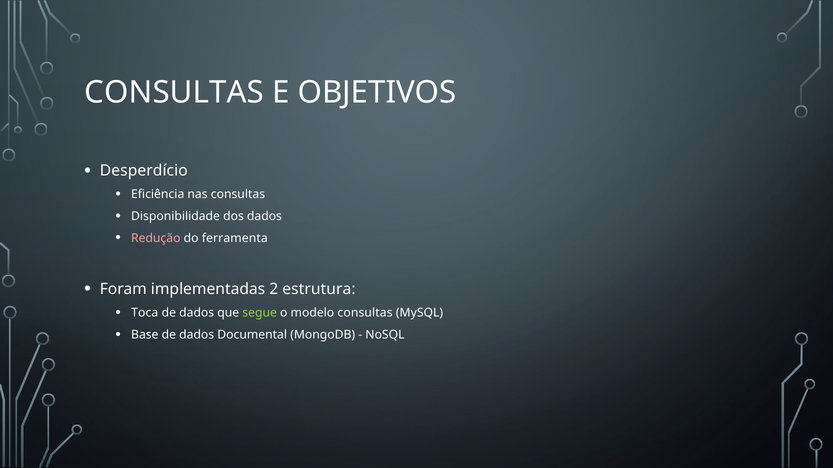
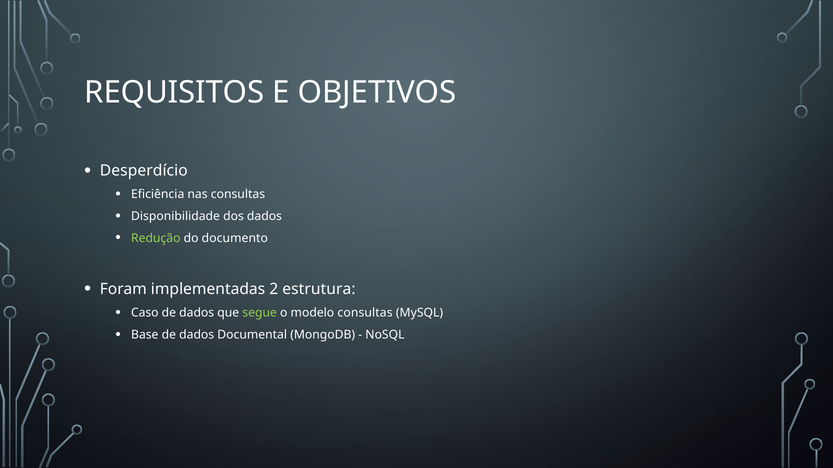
CONSULTAS: CONSULTAS -> REQUISITOS (174, 93)
Redução colour: pink -> light green (156, 238)
ferramenta: ferramenta -> documento (235, 238)
Toca: Toca -> Caso (145, 313)
